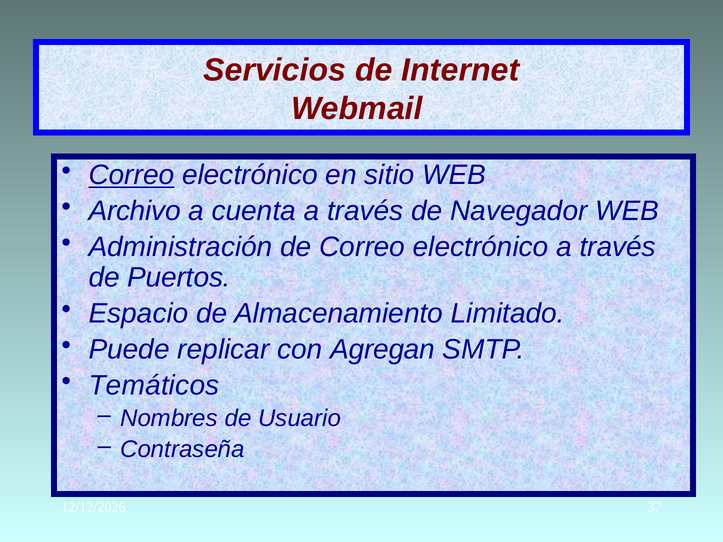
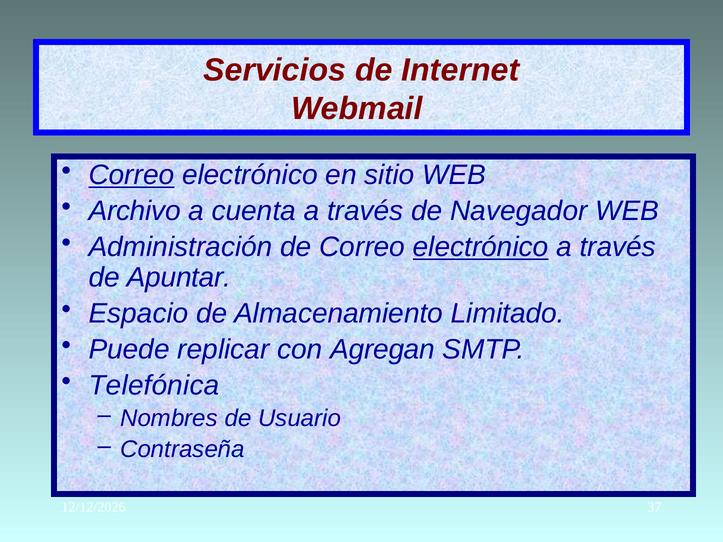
electrónico underline: none -> present (481, 247)
Puertos: Puertos -> Apuntar (179, 278)
Temáticos: Temáticos -> Telefónica (154, 386)
